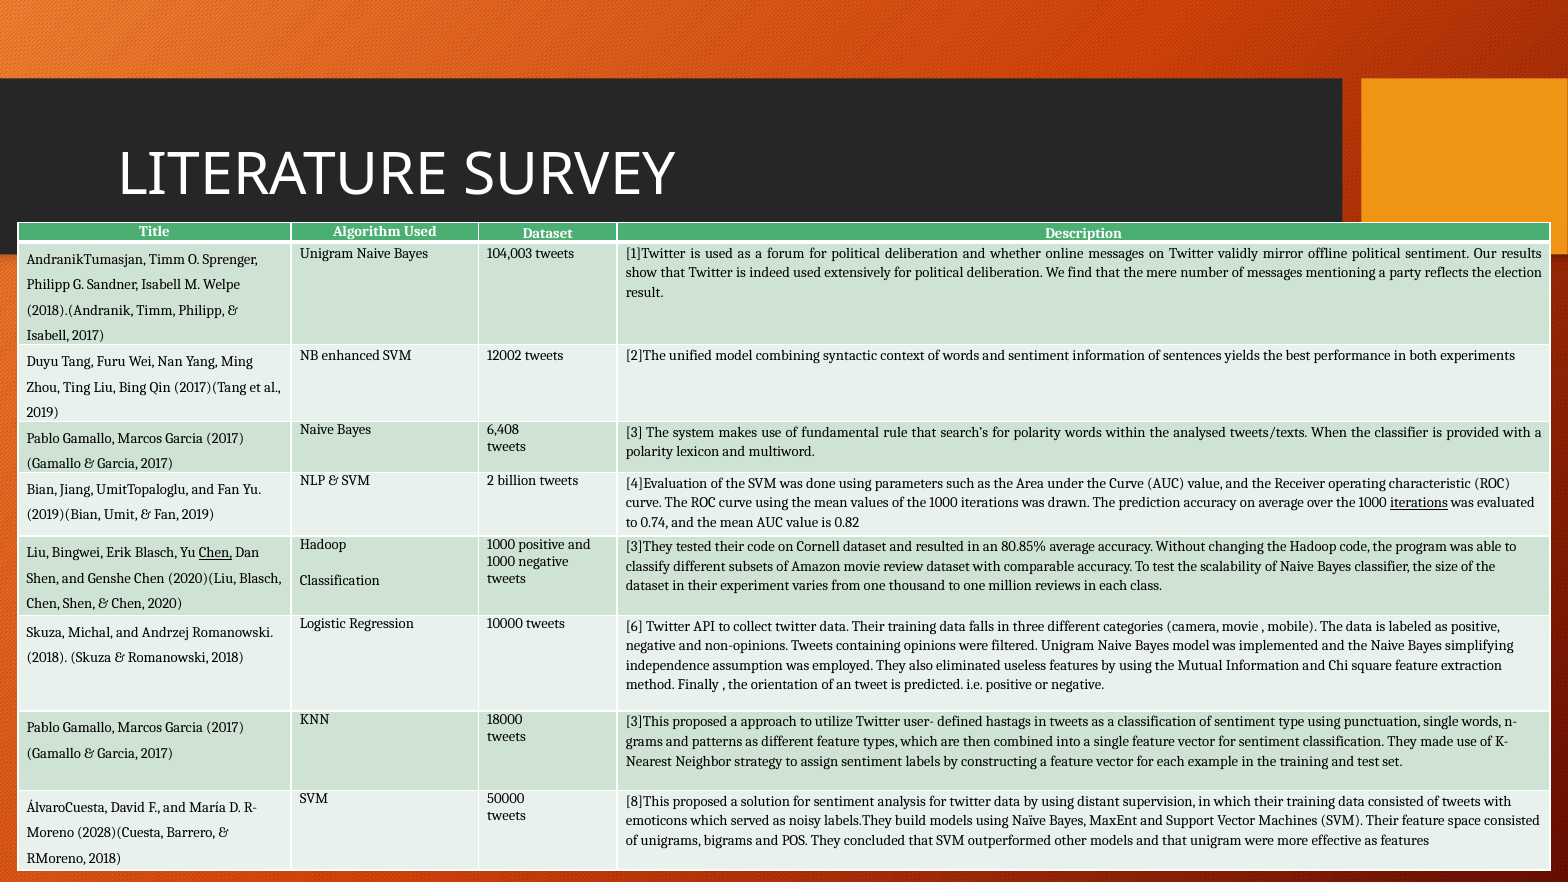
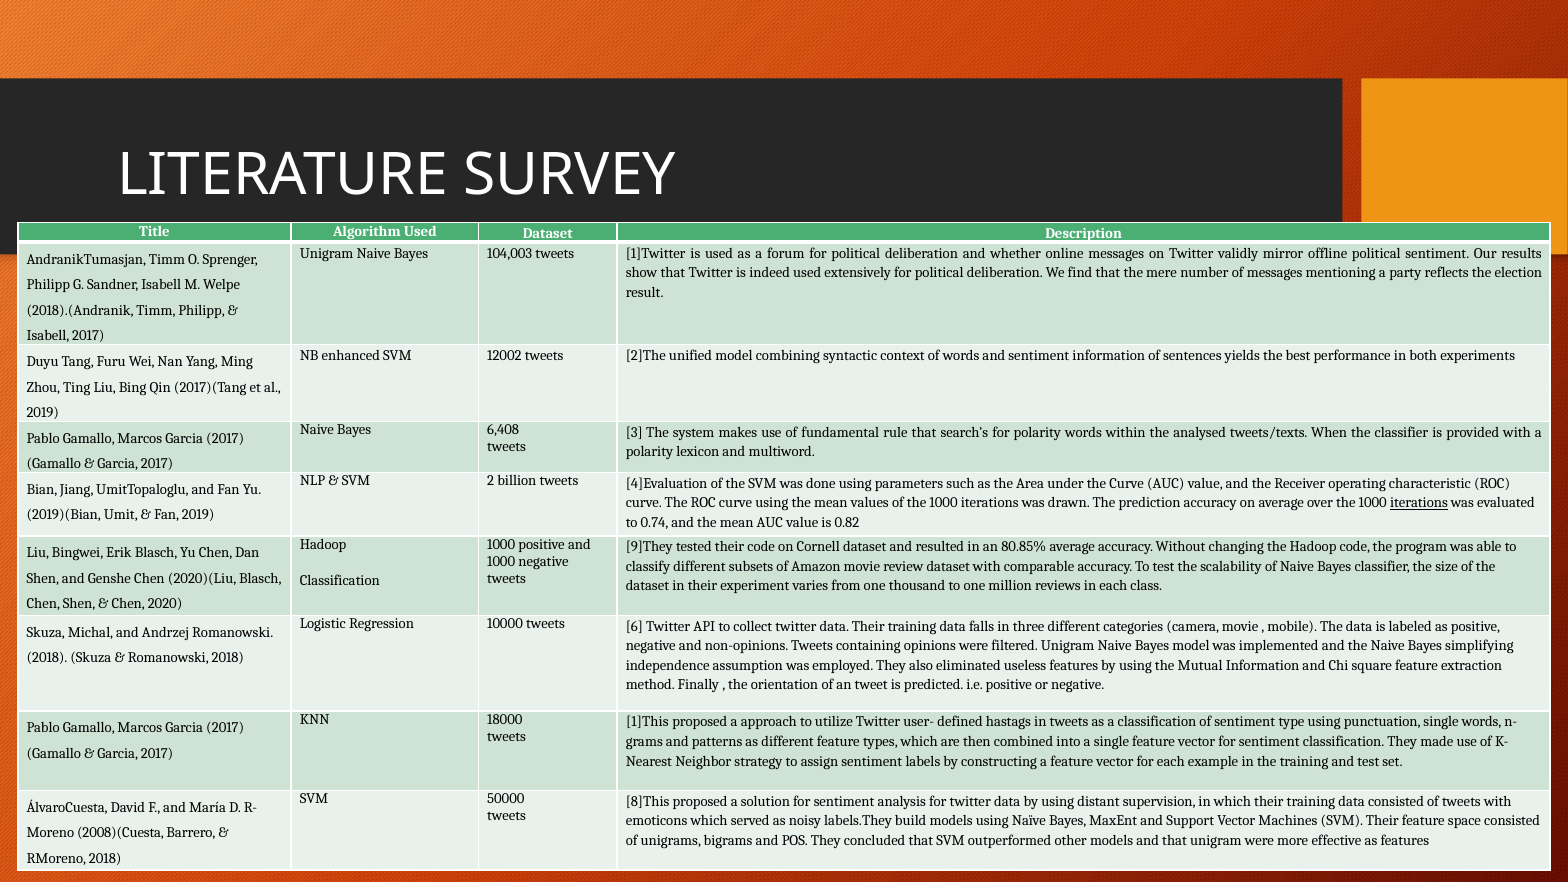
3]They: 3]They -> 9]They (649, 547)
Chen underline: present -> none (216, 553)
3]This: 3]This -> 1]This (647, 722)
2028)(Cuesta: 2028)(Cuesta -> 2008)(Cuesta (120, 833)
